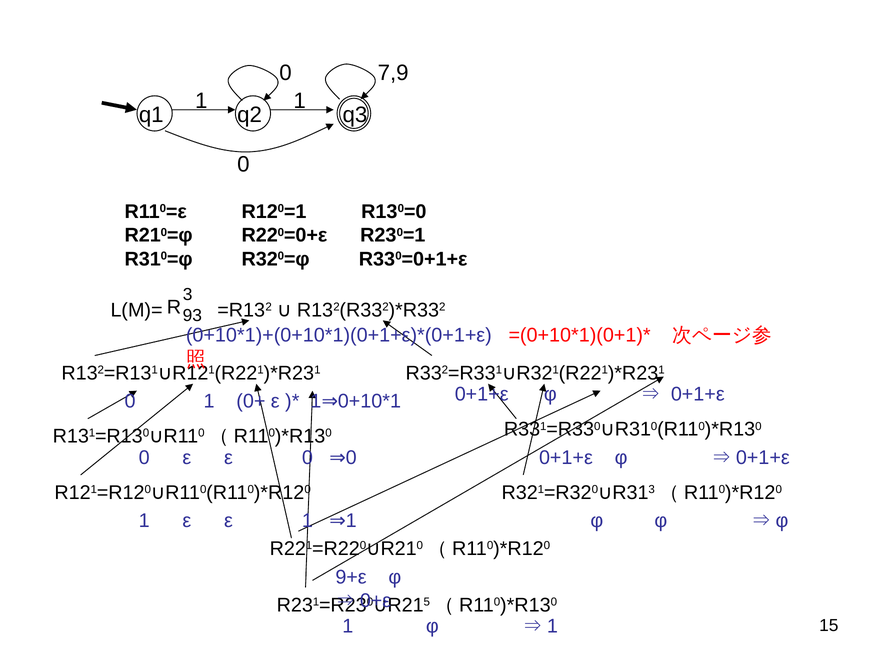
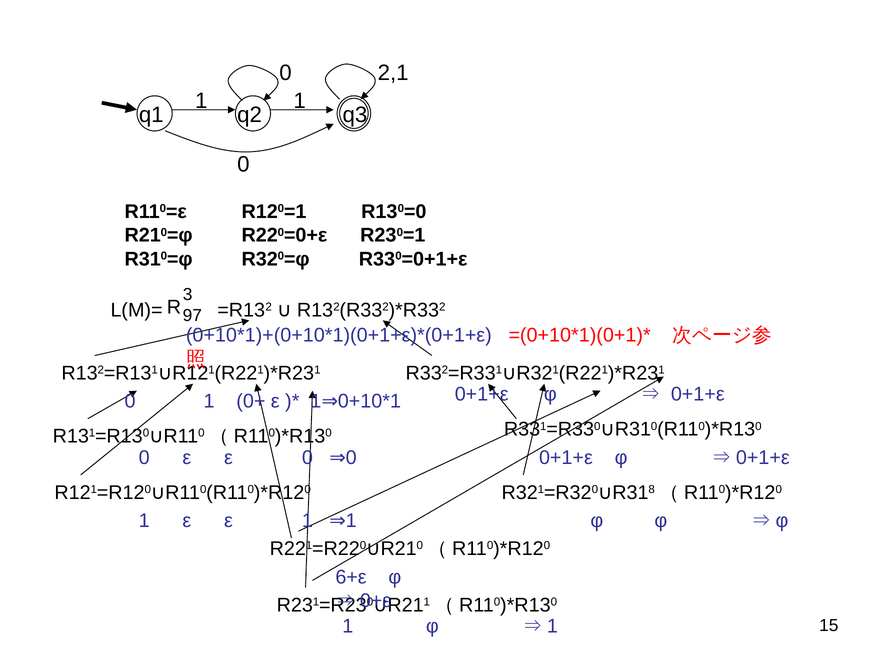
7,9: 7,9 -> 2,1 (393, 73)
93: 93 -> 97 (192, 316)
3: 3 -> 8 (652, 489)
9+ε: 9+ε -> 6+ε (351, 577)
5: 5 -> 1 (427, 602)
